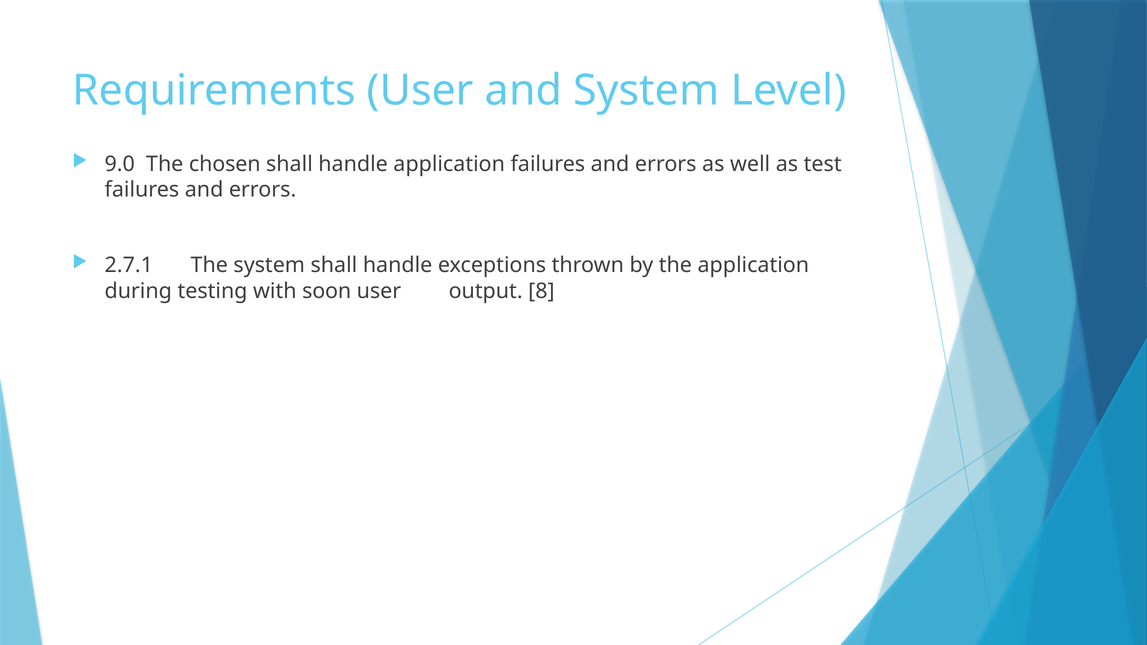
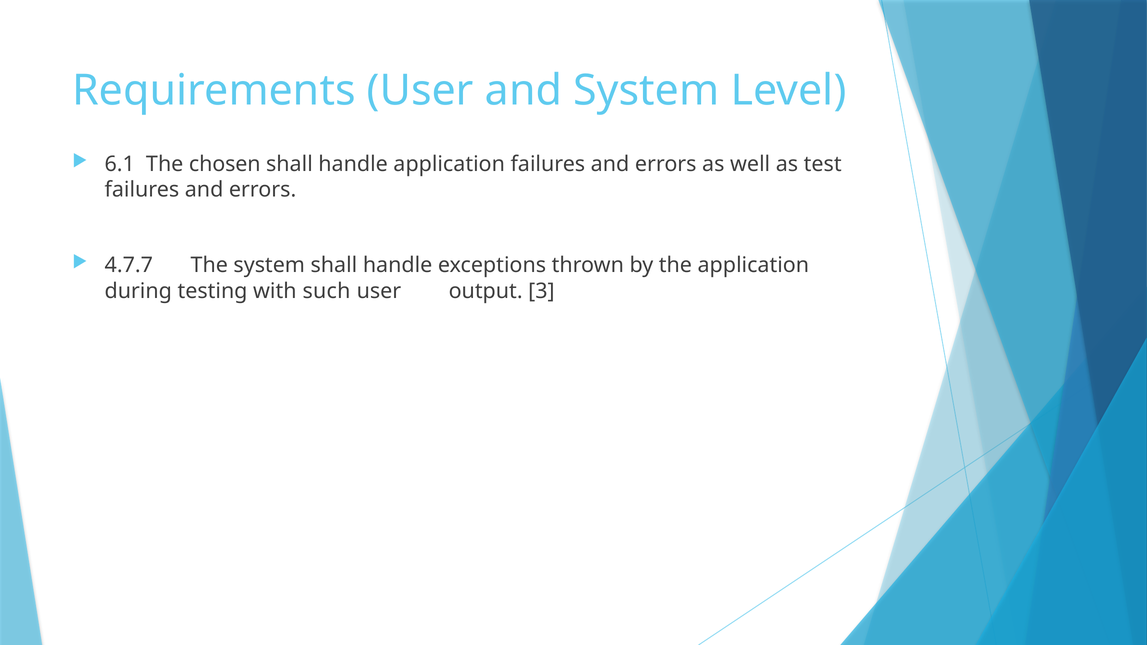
9.0: 9.0 -> 6.1 (120, 164)
2.7.1: 2.7.1 -> 4.7.7 (129, 265)
soon: soon -> such (327, 291)
8: 8 -> 3 (541, 291)
